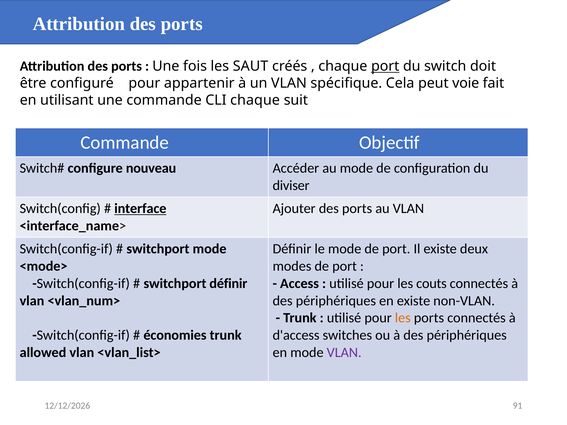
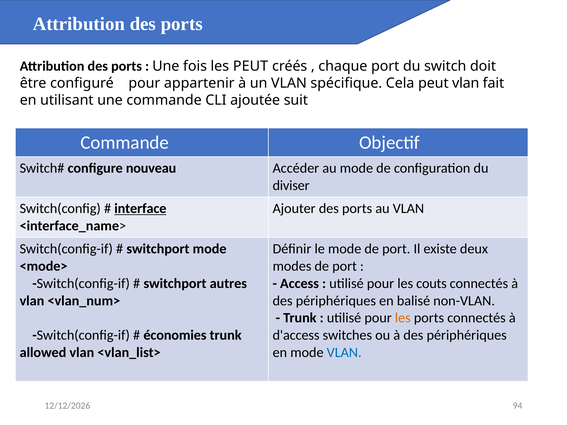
les SAUT: SAUT -> PEUT (251, 66)
port underline: present -> none (385, 66)
peut voie: voie -> vlan (466, 83)
CLI chaque: chaque -> ajoutée (255, 100)
switchport définir: définir -> autres (228, 284)
en existe: existe -> balisé (414, 301)
VLAN colour: purple -> blue (344, 353)
91: 91 -> 94 (518, 406)
